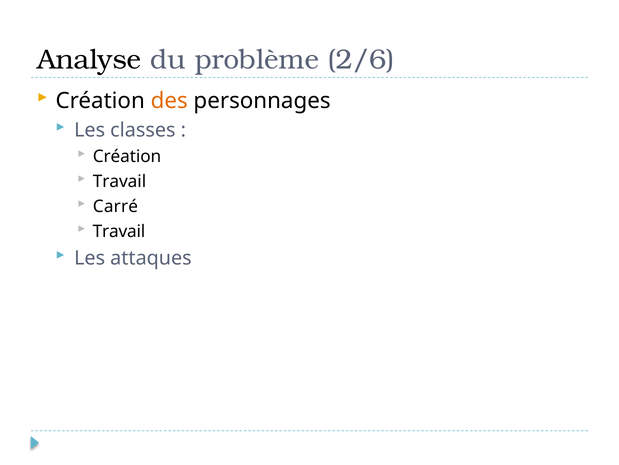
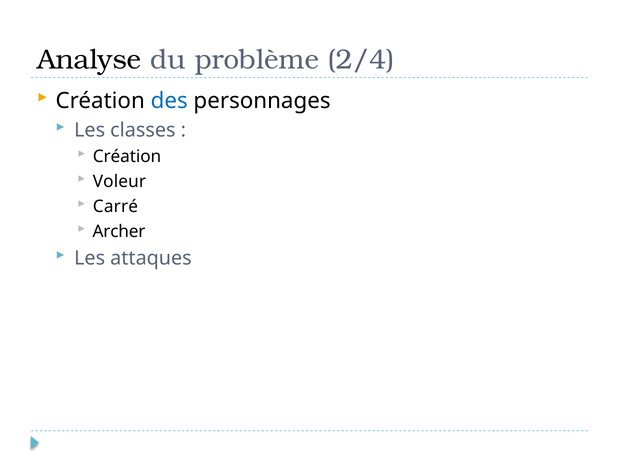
2/6: 2/6 -> 2/4 (361, 60)
des colour: orange -> blue (169, 101)
Travail: Travail -> Voleur (119, 181)
Travail: Travail -> Archer (119, 231)
